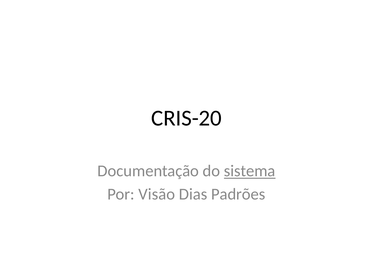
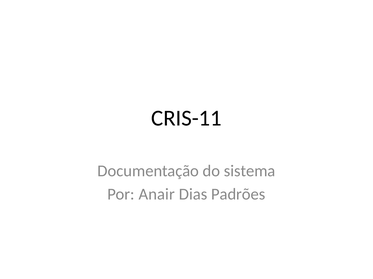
CRIS-20: CRIS-20 -> CRIS-11 (186, 118)
sistema underline: present -> none (250, 171)
Visão: Visão -> Anair (157, 195)
